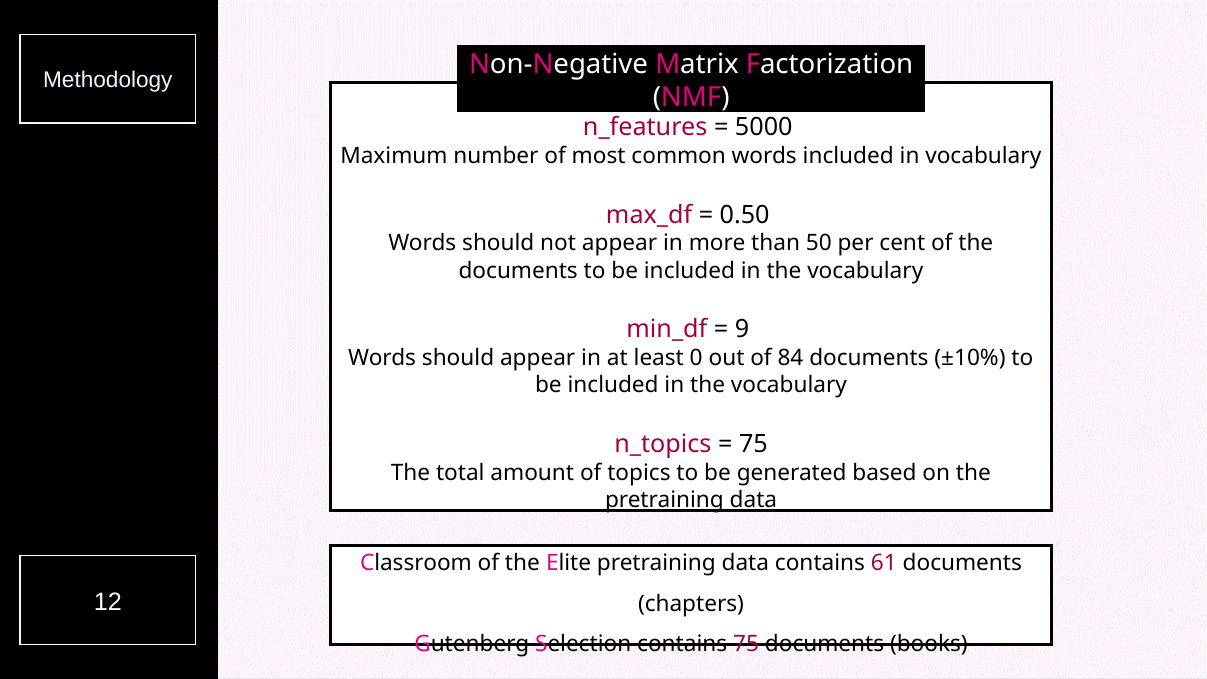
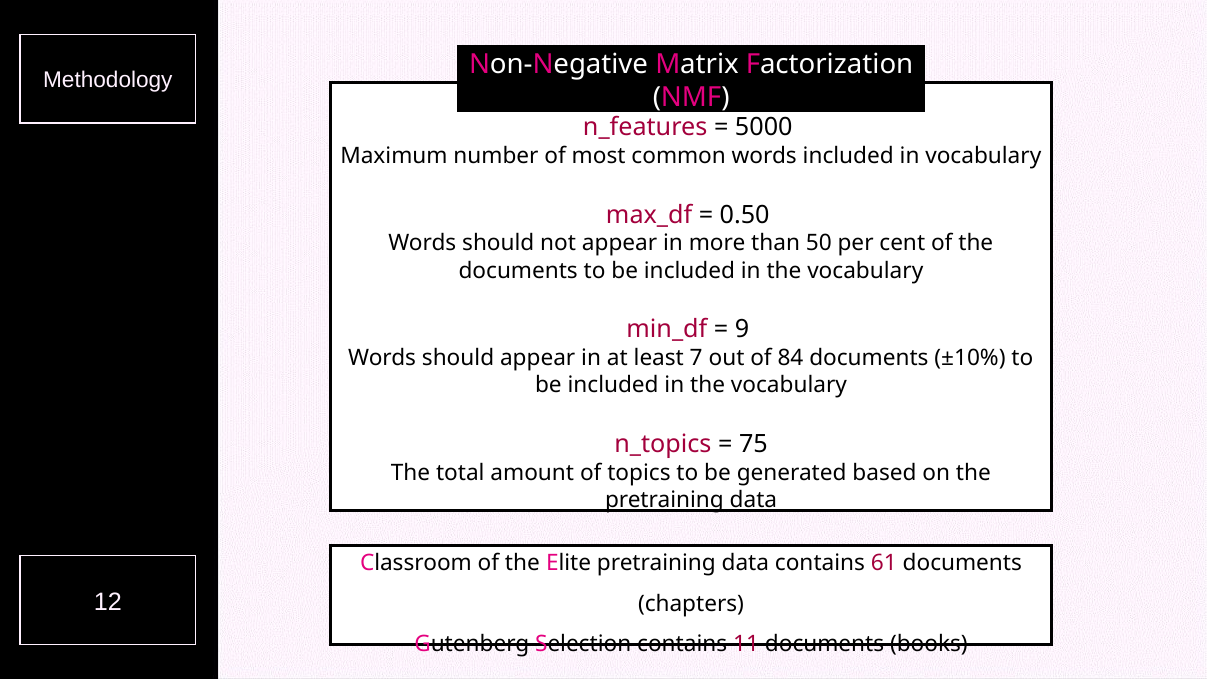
0: 0 -> 7 (696, 358)
contains 75: 75 -> 11 (746, 644)
